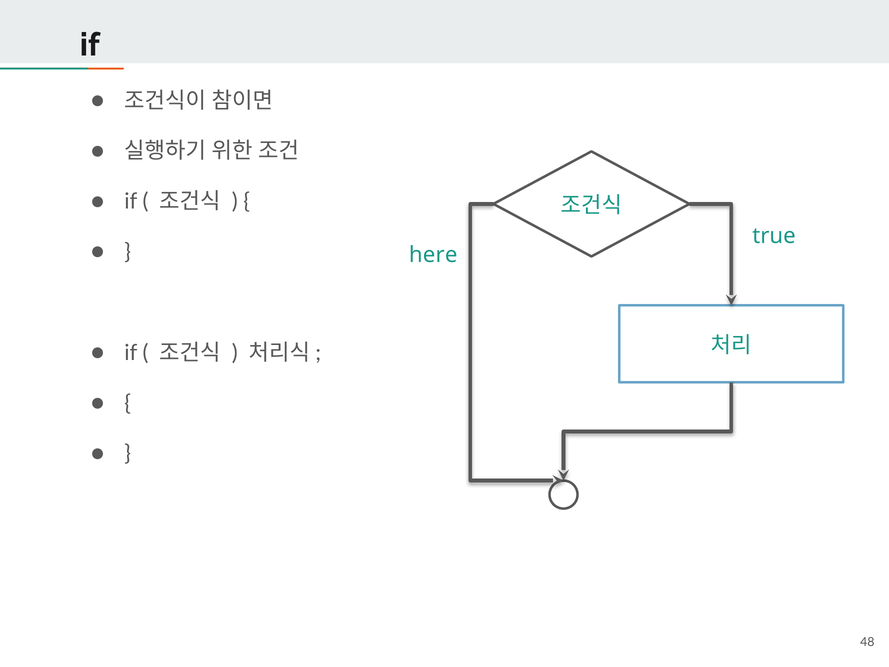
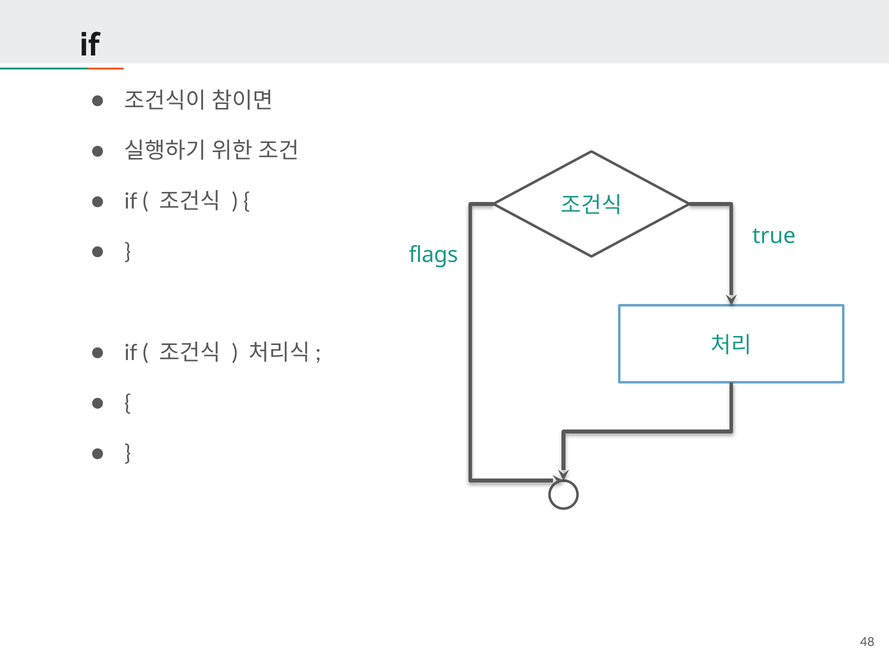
here: here -> flags (433, 255)
